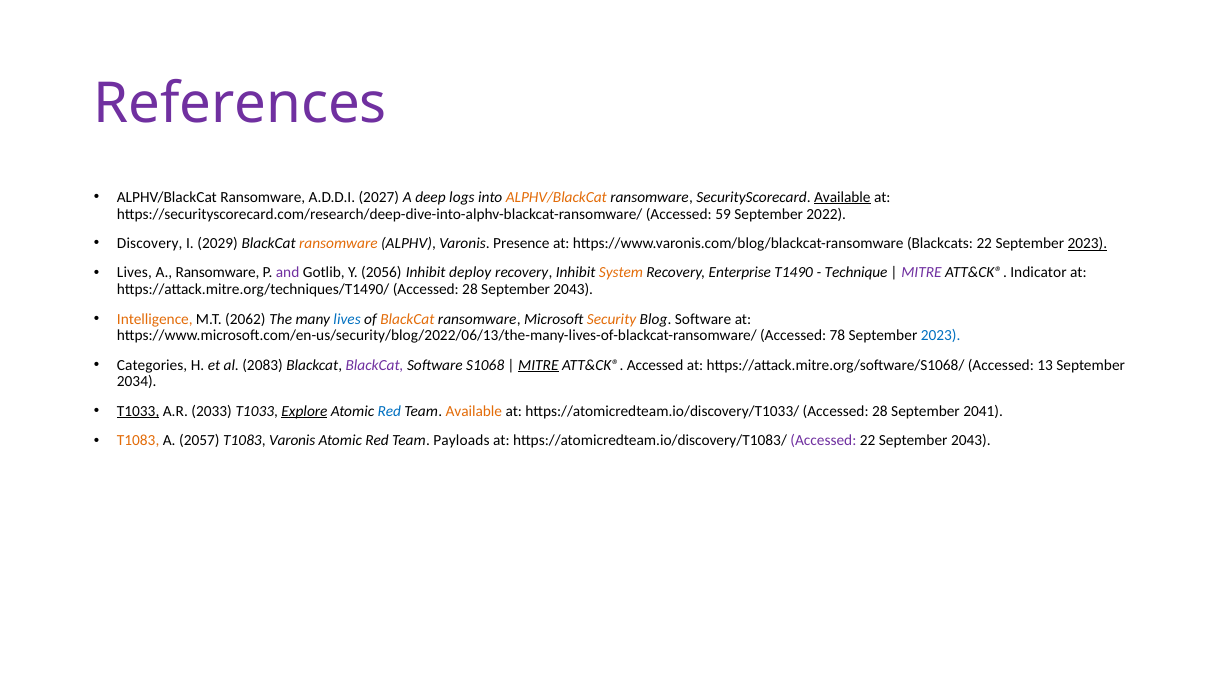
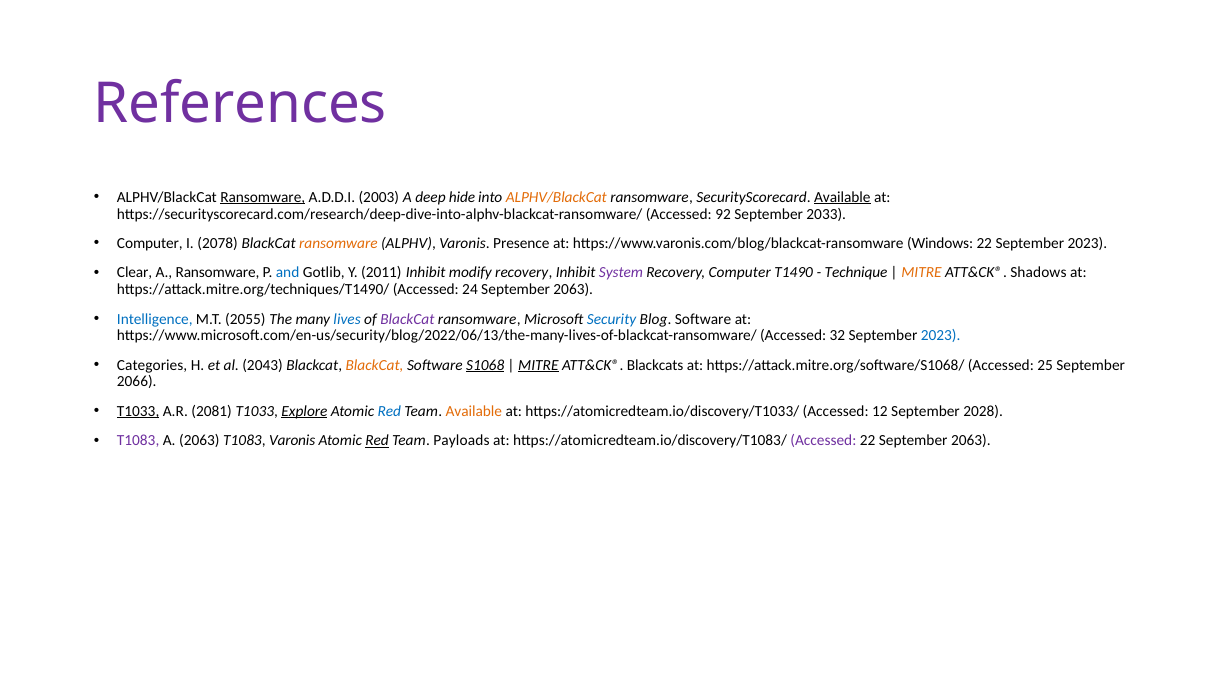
Ransomware underline: none -> present (263, 197)
2027: 2027 -> 2003 (379, 197)
logs: logs -> hide (462, 197)
59: 59 -> 92 (723, 214)
2022: 2022 -> 2033 (826, 214)
Discovery: Discovery -> Computer (150, 243)
2029: 2029 -> 2078 (218, 243)
Blackcats: Blackcats -> Windows (940, 243)
2023 underline: present -> none (1087, 243)
Lives: Lives -> Clear (135, 273)
and colour: purple -> blue (288, 273)
2056: 2056 -> 2011 (381, 273)
deploy: deploy -> modify (470, 273)
System colour: orange -> purple (621, 273)
Recovery Enterprise: Enterprise -> Computer (740, 273)
MITRE colour: purple -> orange (922, 273)
Indicator: Indicator -> Shadows (1038, 273)
https://attack.mitre.org/techniques/T1490/ Accessed 28: 28 -> 24 (470, 289)
2043: 2043 -> 2063 (573, 289)
Intelligence colour: orange -> blue (155, 319)
2062: 2062 -> 2055 (245, 319)
BlackCat colour: orange -> purple (407, 319)
Security colour: orange -> blue (612, 319)
78: 78 -> 32 (837, 335)
2083: 2083 -> 2043 (263, 365)
BlackCat colour: purple -> orange (375, 365)
S1068 underline: none -> present (485, 365)
ATT&CK® Accessed: Accessed -> Blackcats (655, 365)
13: 13 -> 25 (1045, 365)
2034: 2034 -> 2066 (137, 381)
2033: 2033 -> 2081 (212, 411)
https://atomicredteam.io/discovery/T1033/ Accessed 28: 28 -> 12 (880, 411)
2041: 2041 -> 2028 (983, 411)
T1083 colour: orange -> purple (138, 440)
A 2057: 2057 -> 2063 (199, 440)
Red underline: none -> present (377, 440)
22 September 2043: 2043 -> 2063 (971, 440)
